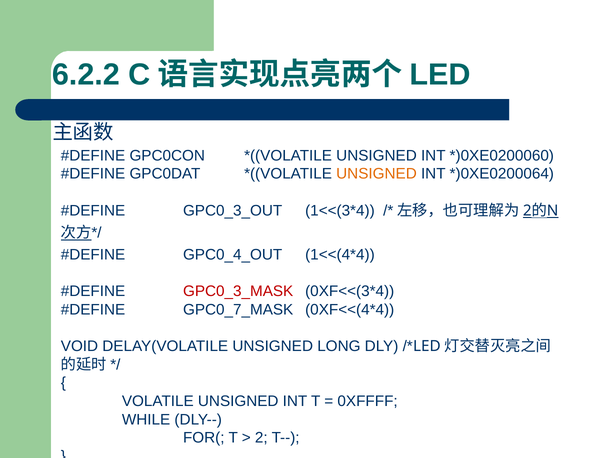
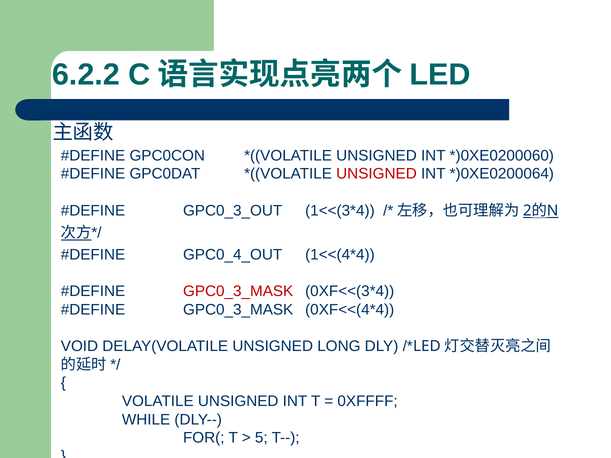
UNSIGNED colour: orange -> red (377, 174)
GPC0_7_MASK: GPC0_7_MASK -> GPC0_3_MASK (238, 310)
2: 2 -> 5 (261, 438)
